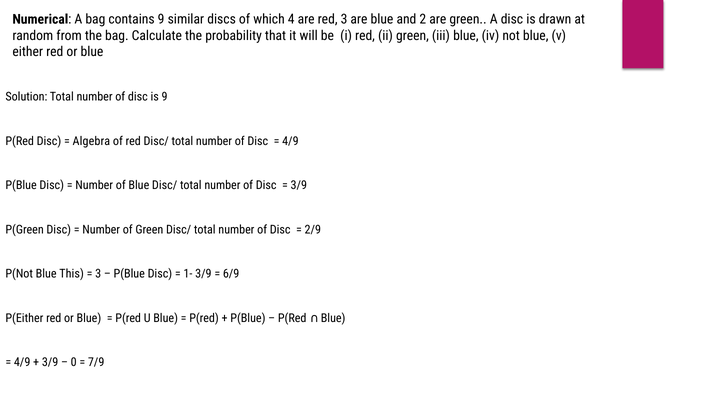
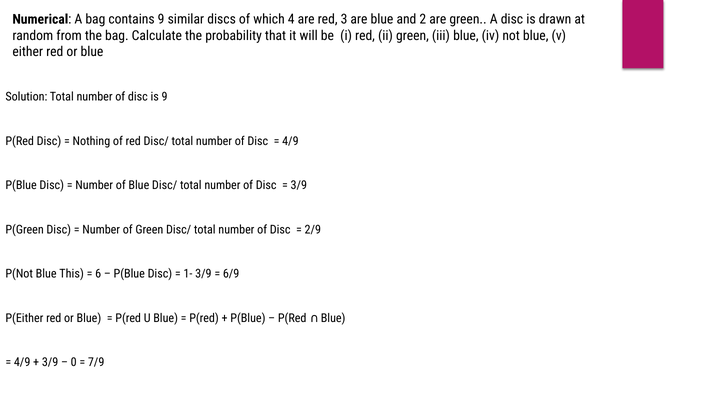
Algebra: Algebra -> Nothing (91, 141)
3: 3 -> 6 (98, 274)
